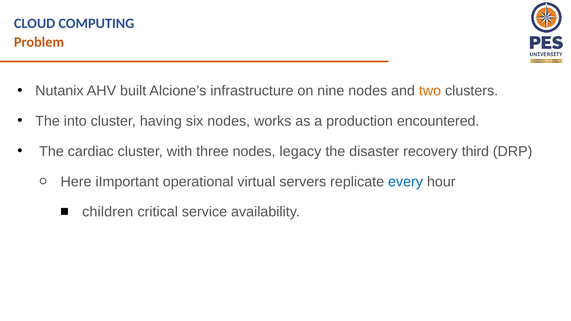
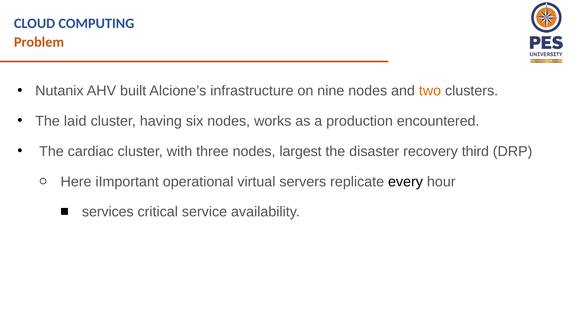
into: into -> laid (75, 121)
legacy: legacy -> largest (301, 151)
every colour: blue -> black (405, 182)
children: children -> services (108, 212)
